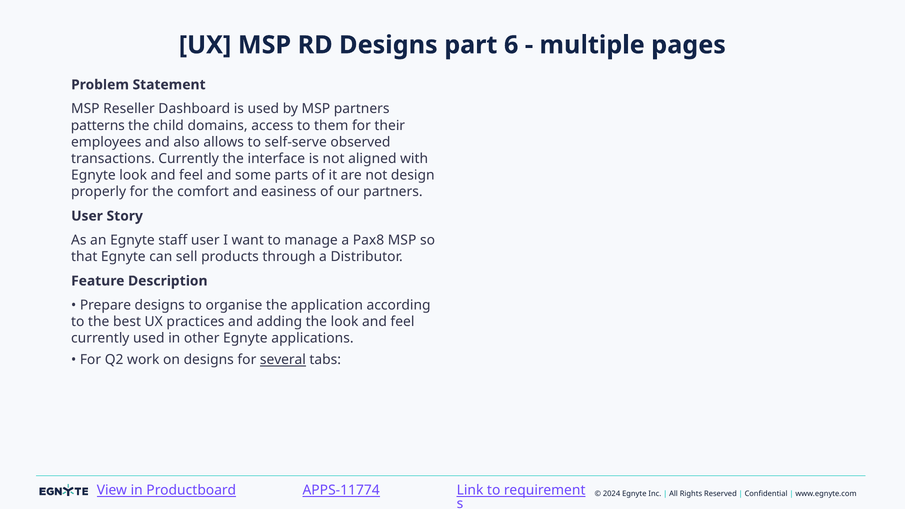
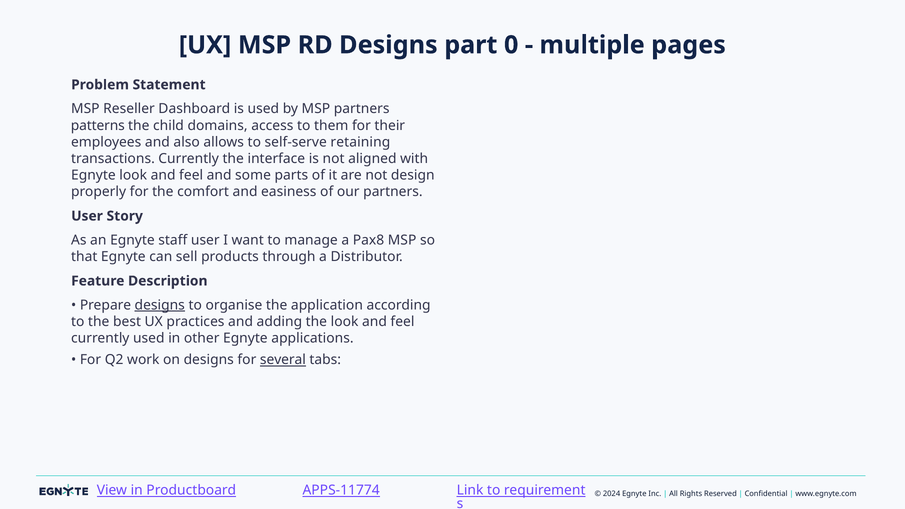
6: 6 -> 0 (511, 45)
observed: observed -> retaining (360, 142)
designs underline: none -> present (160, 305)
